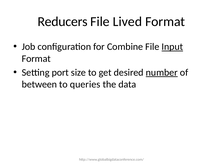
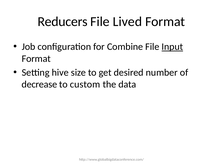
port: port -> hive (60, 73)
number underline: present -> none (162, 73)
between: between -> decrease (39, 84)
queries: queries -> custom (85, 84)
